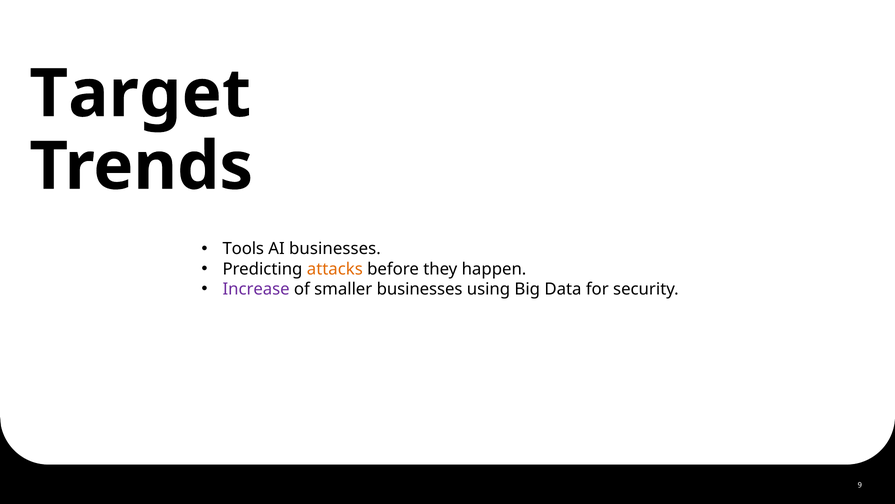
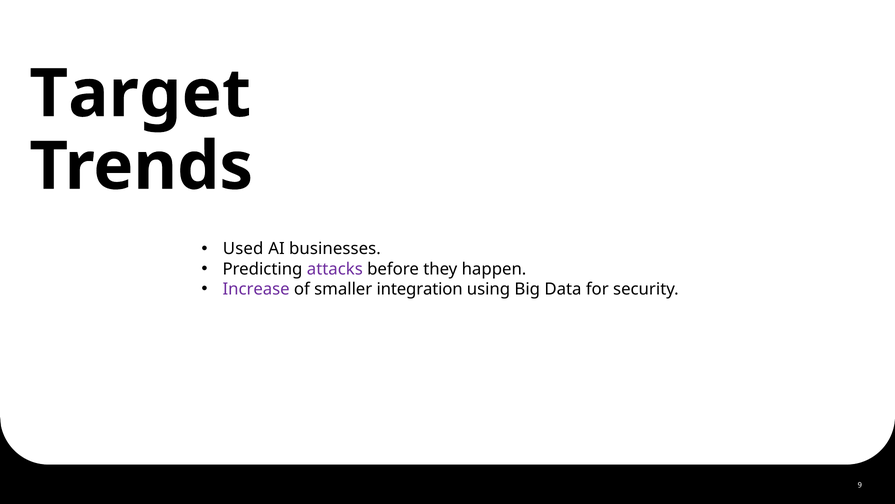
Tools: Tools -> Used (243, 249)
attacks colour: orange -> purple (335, 269)
smaller businesses: businesses -> integration (420, 289)
